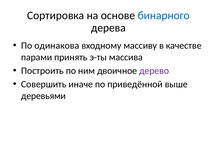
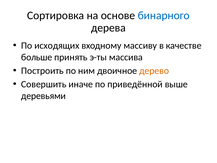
одинакова: одинакова -> исходящих (57, 46)
парами: парами -> больше (37, 57)
дерево colour: purple -> orange (154, 71)
